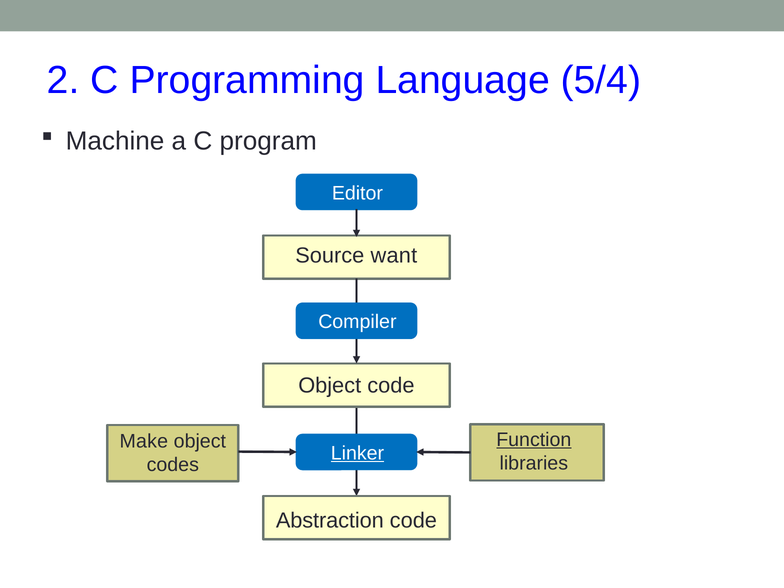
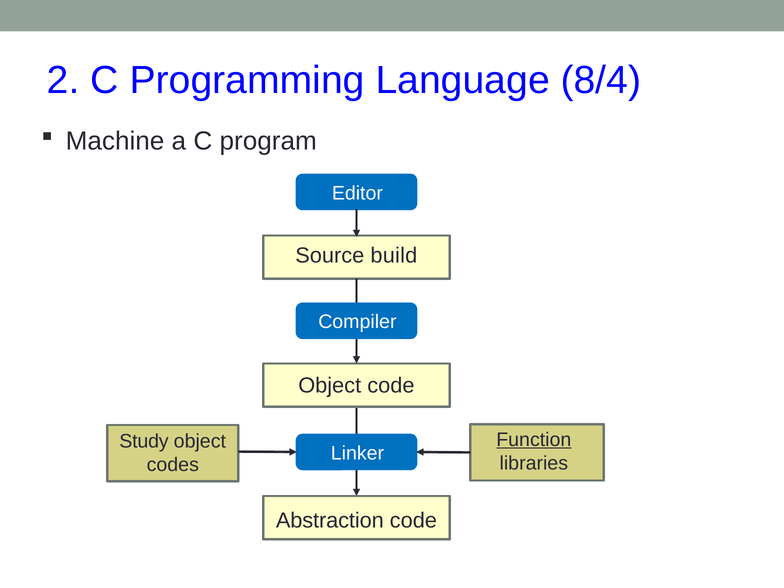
5/4: 5/4 -> 8/4 (601, 80)
want: want -> build (394, 256)
Make: Make -> Study (144, 441)
Linker underline: present -> none (357, 453)
